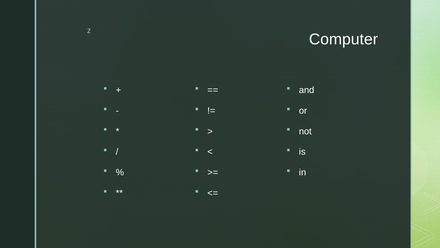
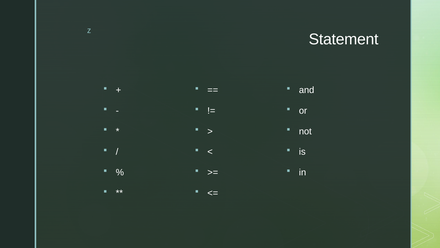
Computer: Computer -> Statement (344, 39)
